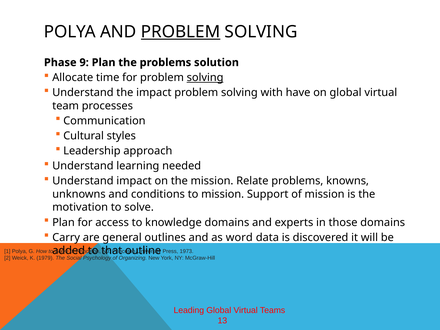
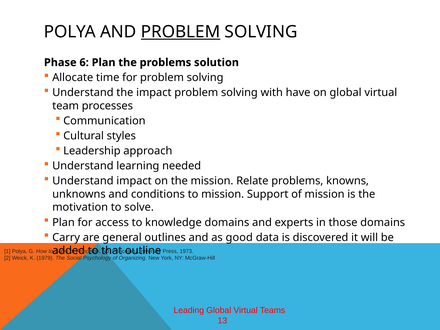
9: 9 -> 6 (84, 63)
solving underline: present -> none (205, 78)
word: word -> good (239, 237)
